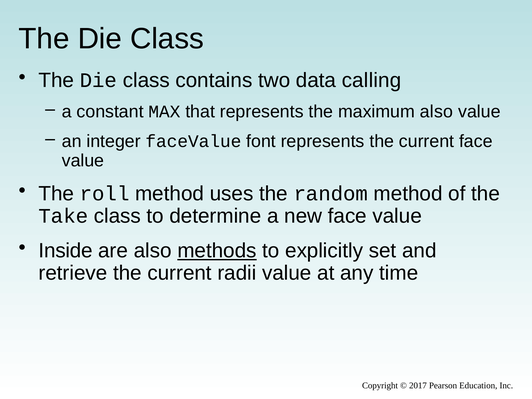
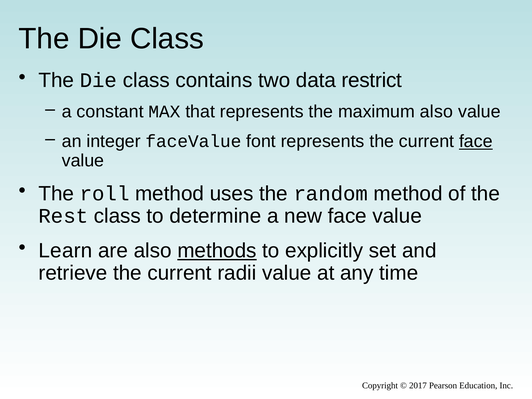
calling: calling -> restrict (372, 80)
face underline: none -> present (476, 141)
Take: Take -> Rest (63, 216)
Inside: Inside -> Learn (65, 251)
